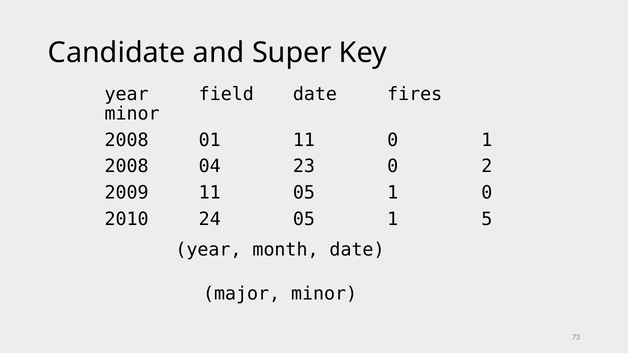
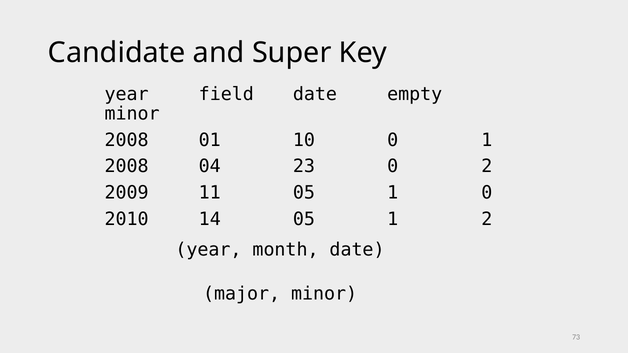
fires: fires -> empty (415, 94)
01 11: 11 -> 10 (304, 140)
24: 24 -> 14 (210, 219)
1 5: 5 -> 2 (487, 219)
